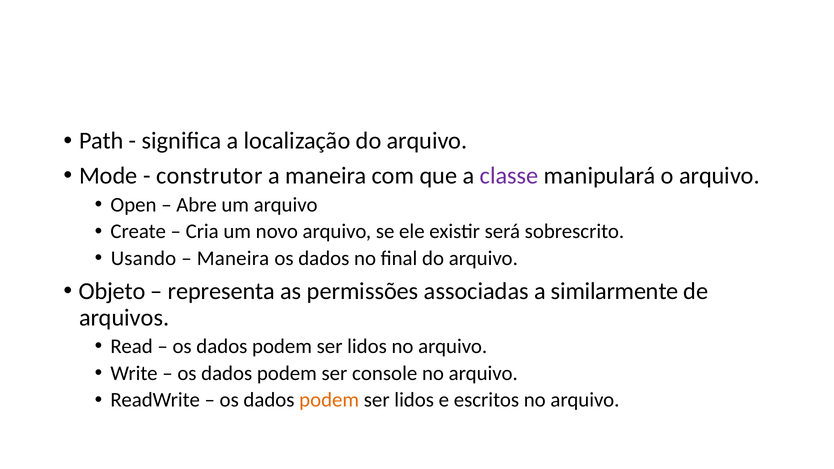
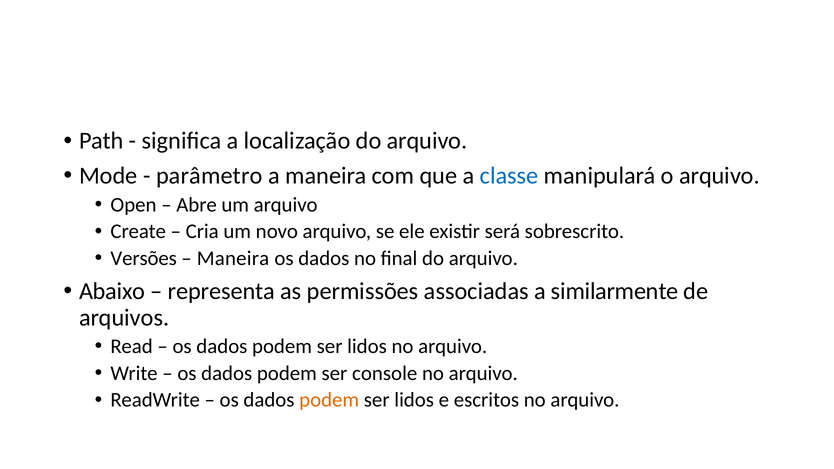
construtor: construtor -> parâmetro (209, 176)
classe colour: purple -> blue (509, 176)
Usando: Usando -> Versões (144, 258)
Objeto: Objeto -> Abaixo (112, 291)
